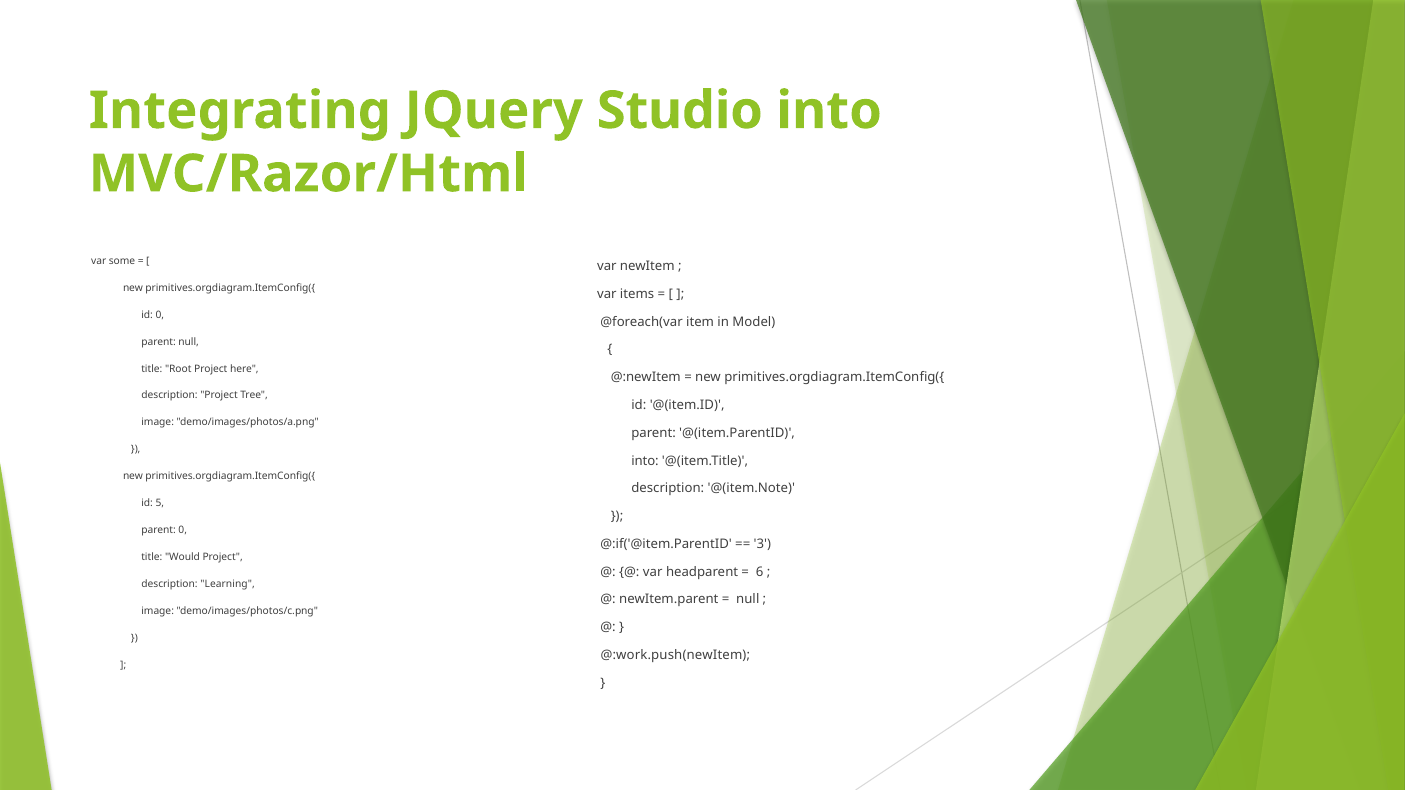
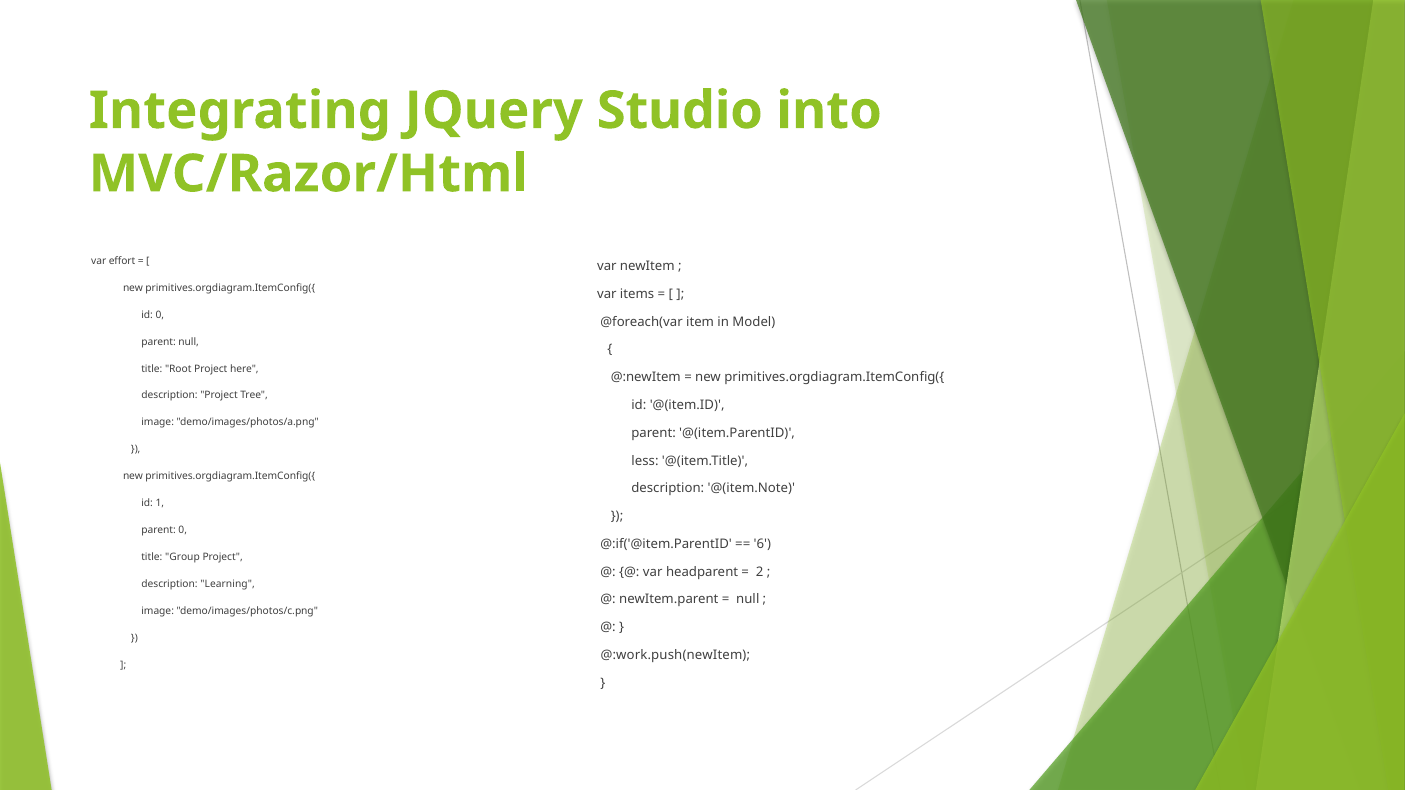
some: some -> effort (122, 261)
into: into -> less (645, 461)
5: 5 -> 1 (160, 503)
3: 3 -> 6 (762, 544)
Would: Would -> Group (183, 557)
6: 6 -> 2 (760, 572)
